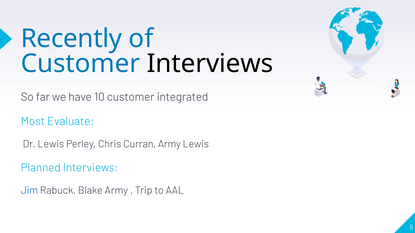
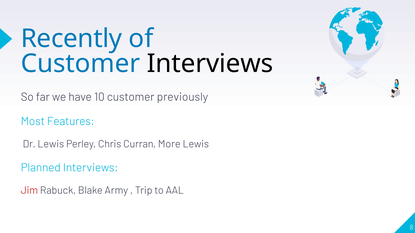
integrated: integrated -> previously (182, 97)
Evaluate: Evaluate -> Features (71, 122)
Curran Army: Army -> More (169, 144)
Jim colour: blue -> red (29, 191)
